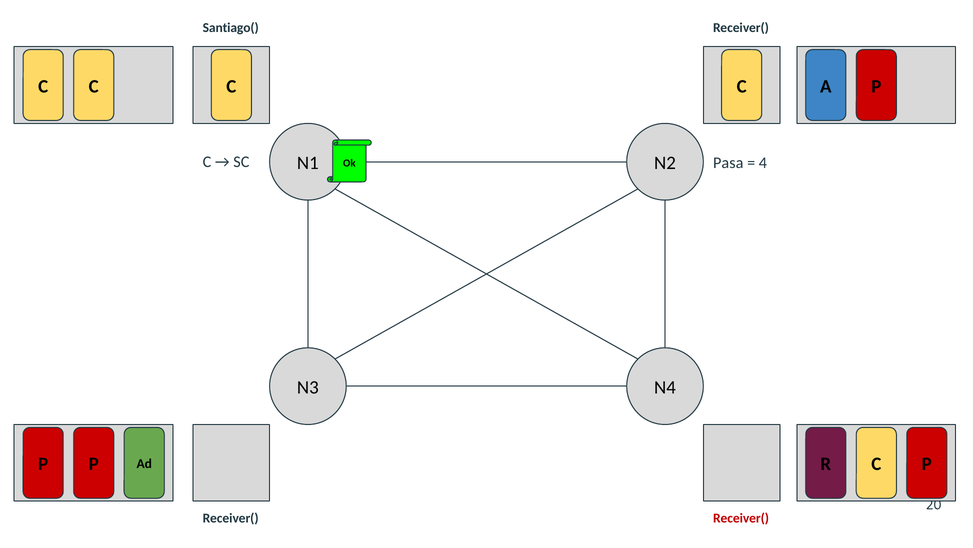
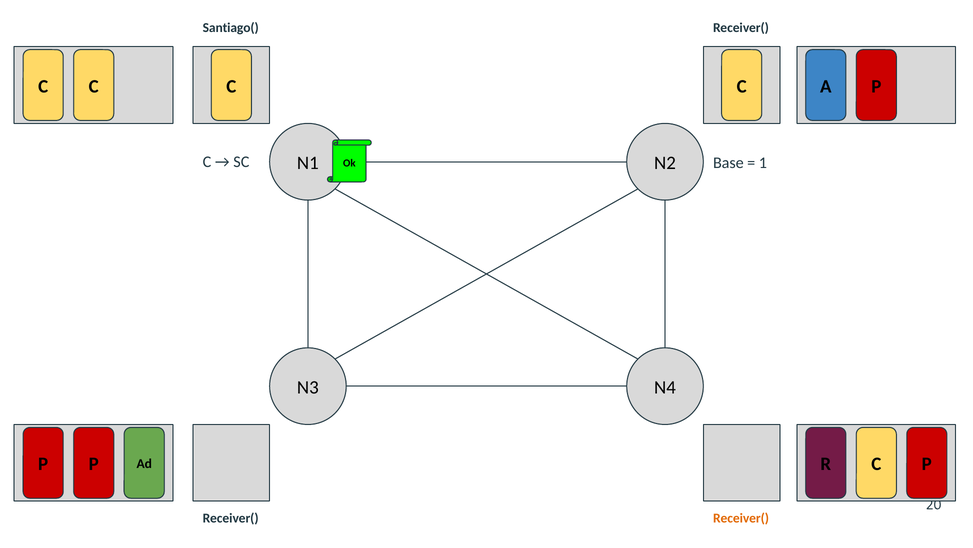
Pasa: Pasa -> Base (728, 162)
4: 4 -> 1 (763, 162)
Receiver( colour: red -> orange (741, 518)
